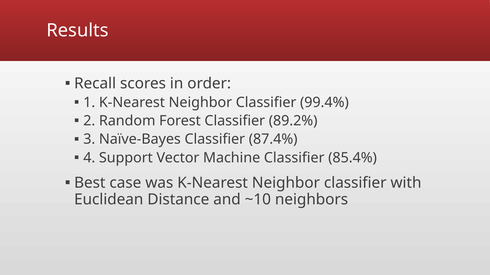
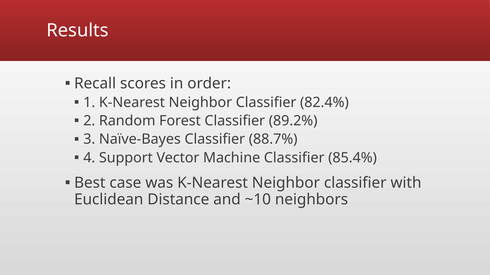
99.4%: 99.4% -> 82.4% (324, 103)
87.4%: 87.4% -> 88.7% (273, 140)
